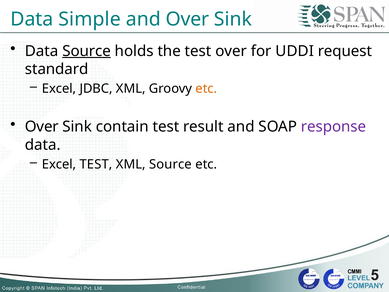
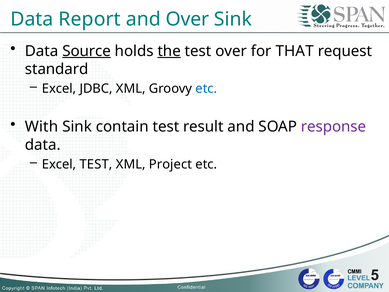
Simple: Simple -> Report (90, 19)
the underline: none -> present (169, 51)
UDDI: UDDI -> THAT (295, 51)
etc colour: orange -> blue (206, 88)
Over: Over -> With (42, 127)
XML Source: Source -> Project (170, 164)
